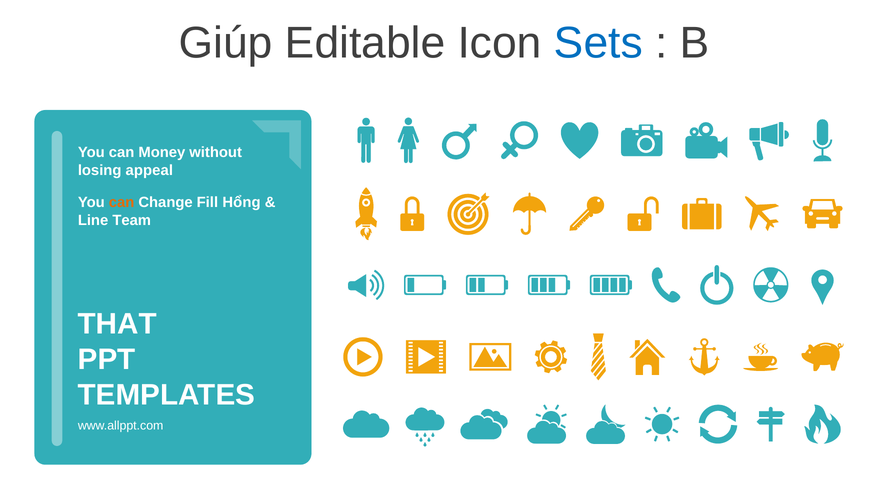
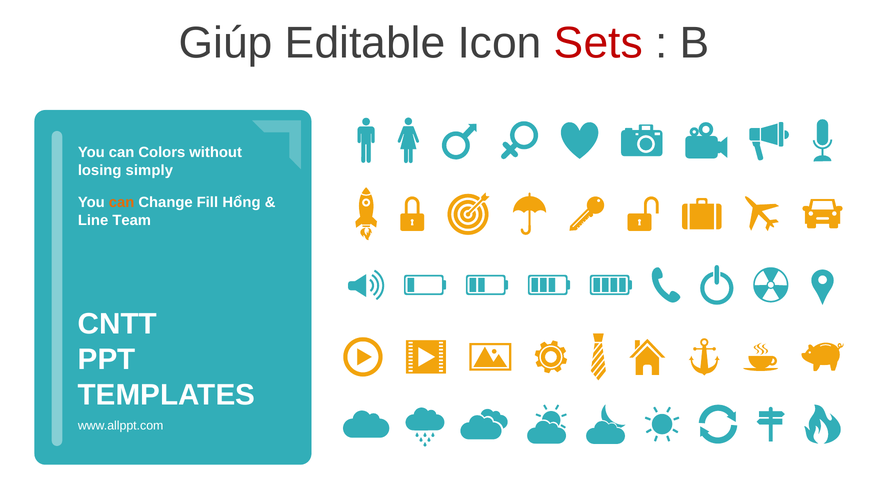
Sets colour: blue -> red (598, 43)
Money: Money -> Colors (162, 153)
appeal: appeal -> simply (149, 170)
THAT: THAT -> CNTT (117, 324)
